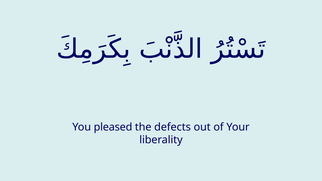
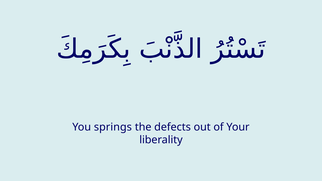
pleased: pleased -> springs (113, 127)
